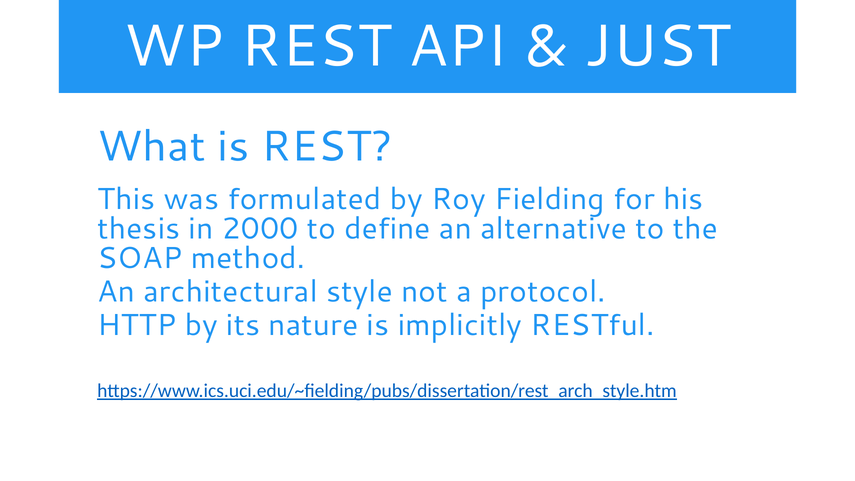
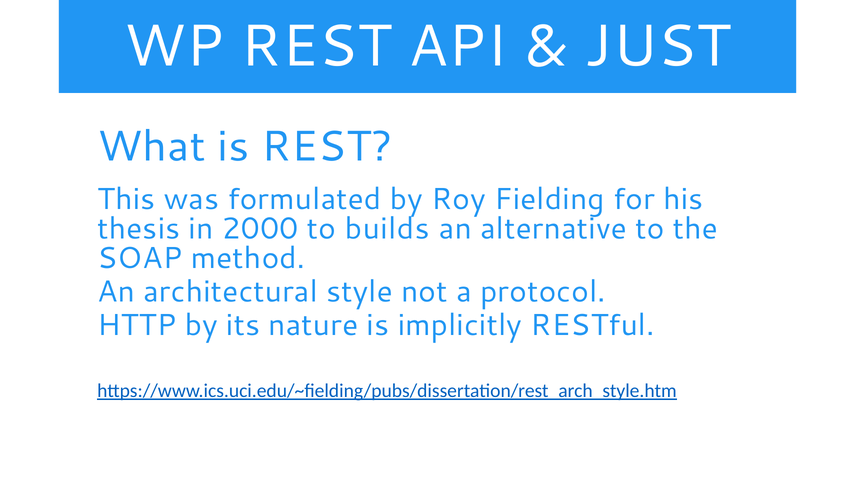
define: define -> builds (387, 229)
